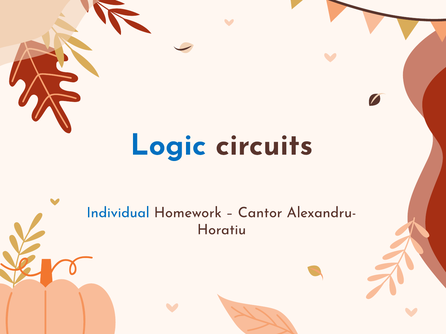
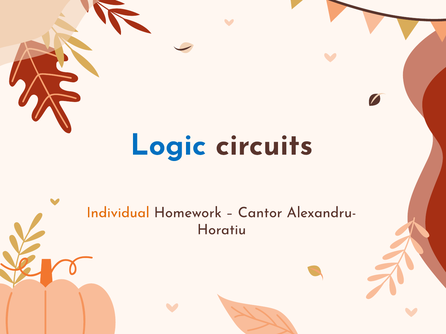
Individual colour: blue -> orange (118, 213)
